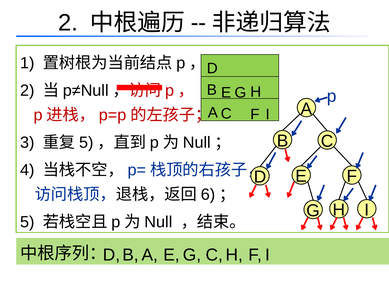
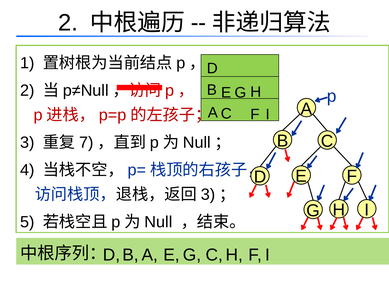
5: 5 -> 7 (86, 142)
6: 6 -> 3 (208, 194)
